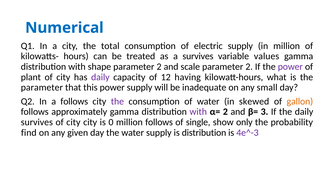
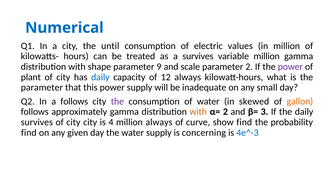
total: total -> until (110, 46)
electric supply: supply -> values (240, 46)
variable values: values -> million (267, 56)
shape parameter 2: 2 -> 9 (159, 67)
daily colour: purple -> blue (100, 77)
12 having: having -> always (188, 77)
with colour: purple -> orange (198, 112)
0: 0 -> 4 (111, 122)
million follows: follows -> always (159, 122)
single: single -> curve (198, 122)
show only: only -> find (244, 122)
is distribution: distribution -> concerning (204, 132)
4e^-3 colour: purple -> blue (247, 132)
